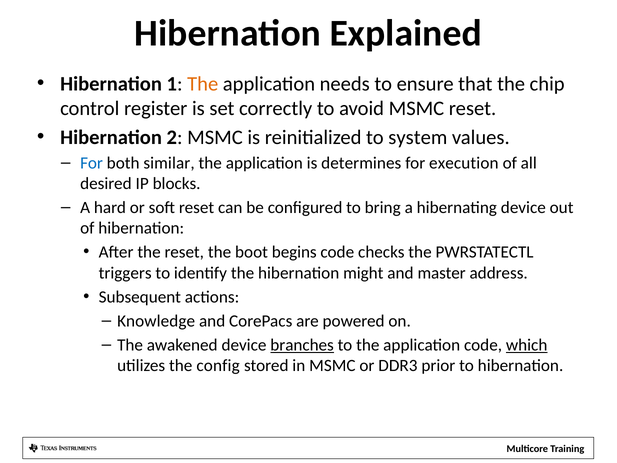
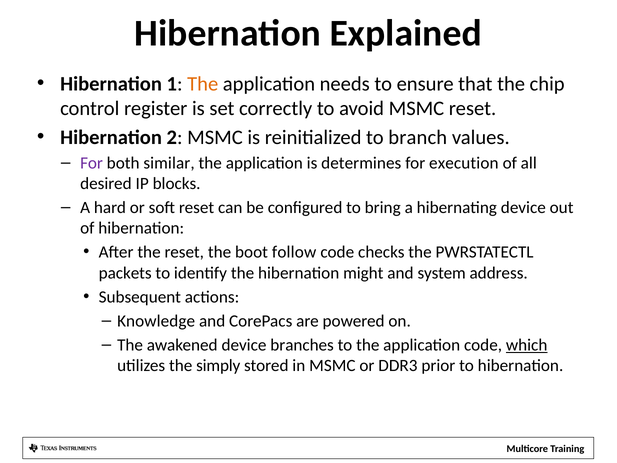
system: system -> branch (418, 137)
For colour: blue -> purple (92, 163)
begins: begins -> follow (294, 252)
triggers: triggers -> packets (125, 273)
master: master -> system (442, 273)
branches underline: present -> none (302, 345)
config: config -> simply (218, 365)
